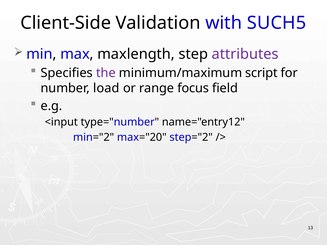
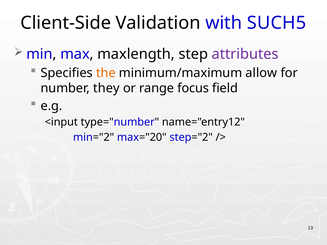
the colour: purple -> orange (106, 73)
script: script -> allow (261, 73)
load: load -> they (106, 88)
